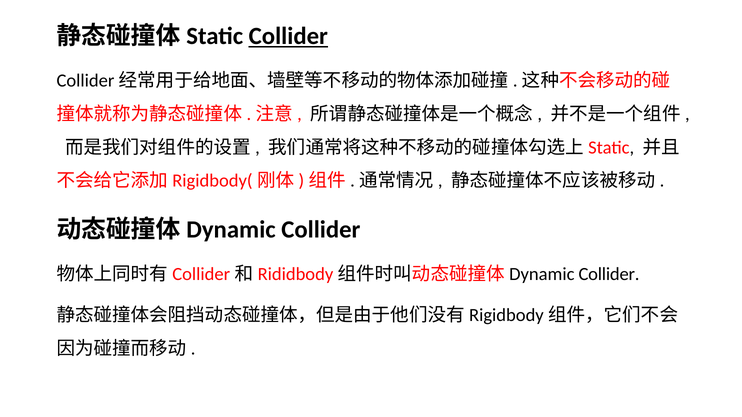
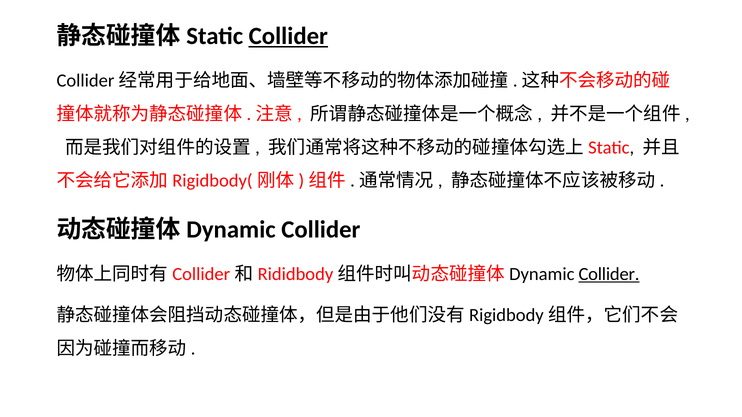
Collider underline: none -> present (609, 274)
